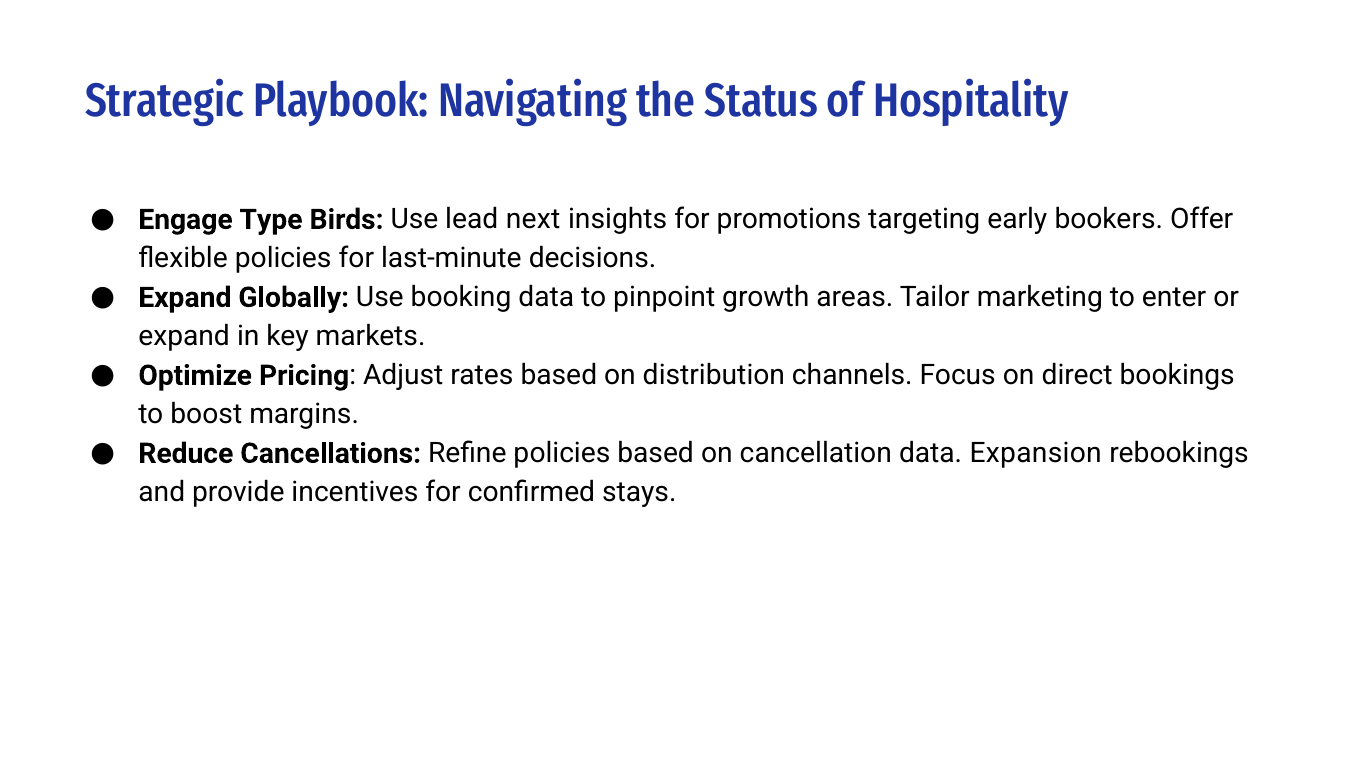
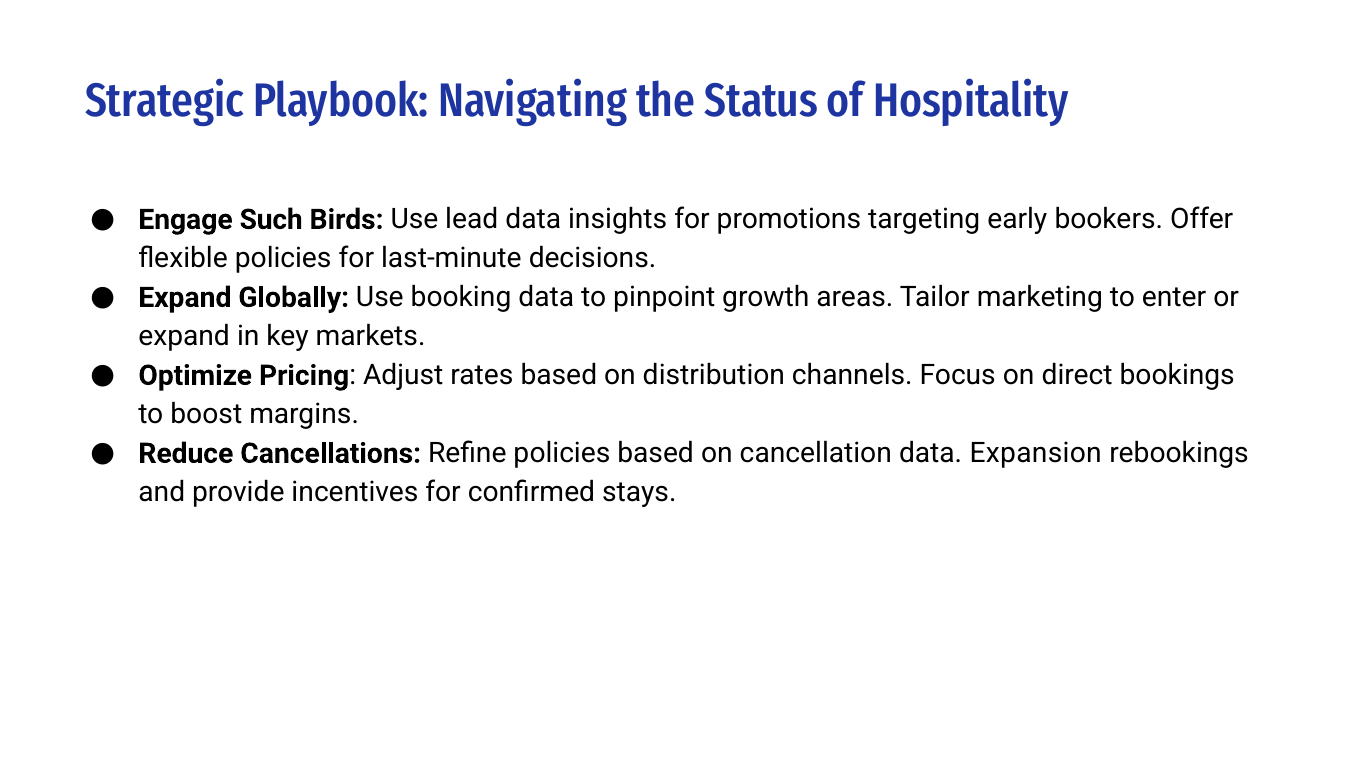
Type: Type -> Such (271, 219)
lead next: next -> data (533, 219)
